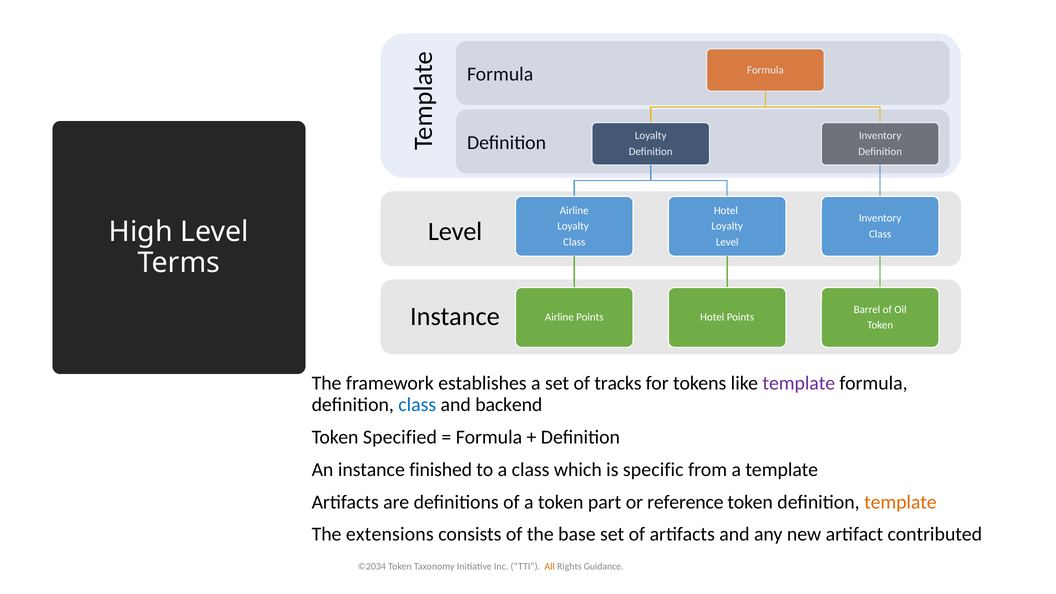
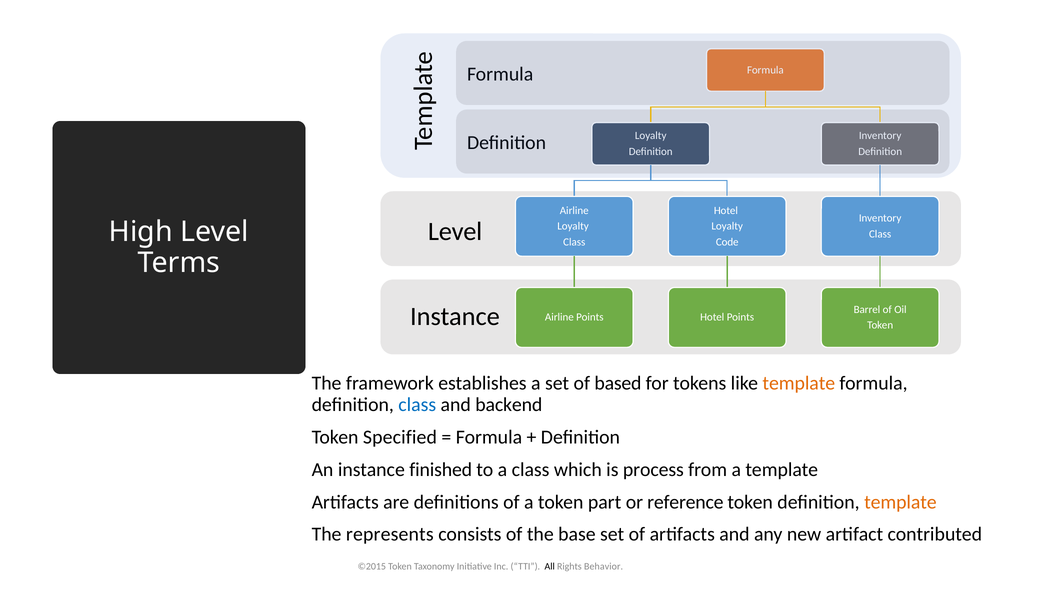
Level: Level -> Code (727, 242)
tracks: tracks -> based (618, 383)
template colour: purple -> orange (799, 383)
specific: specific -> process (653, 470)
extensions: extensions -> represents (390, 534)
©2034: ©2034 -> ©2015 (372, 566)
All colour: orange -> black (550, 566)
Guidance: Guidance -> Behavior (604, 566)
